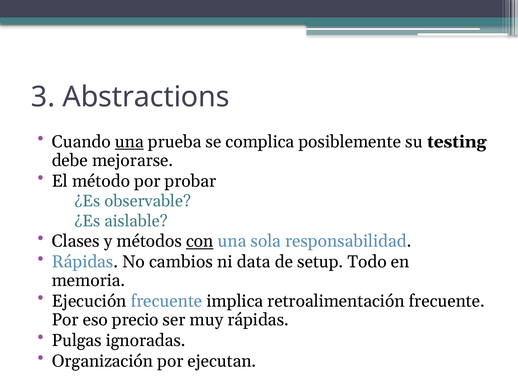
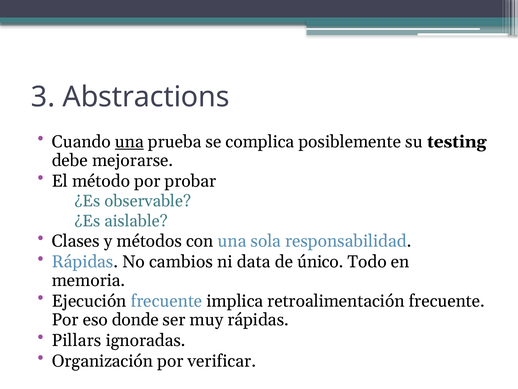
con underline: present -> none (200, 241)
setup: setup -> único (320, 262)
precio: precio -> donde (135, 319)
Pulgas: Pulgas -> Pillars (77, 340)
ejecutan: ejecutan -> verificar (222, 361)
